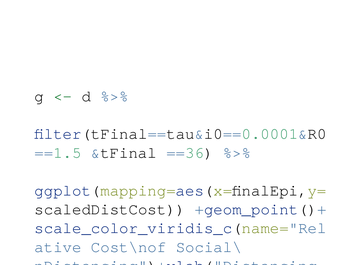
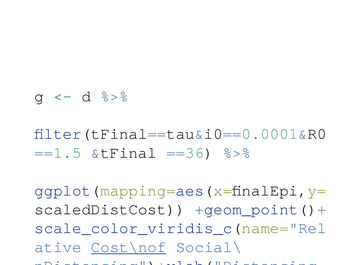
Cost\nof underline: none -> present (129, 247)
